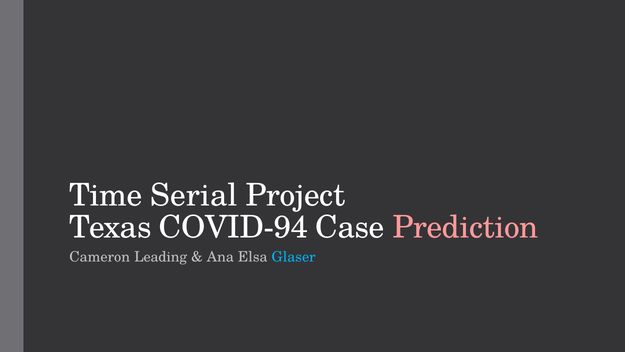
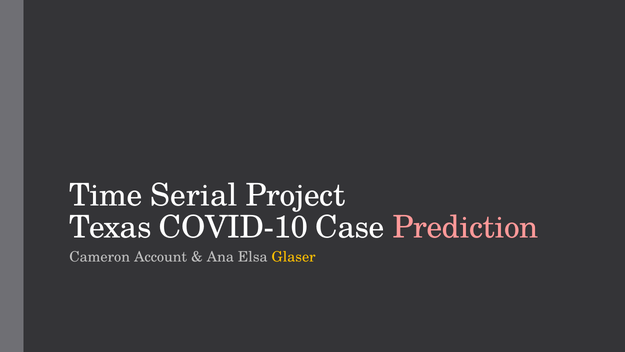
COVID-94: COVID-94 -> COVID-10 (234, 227)
Leading: Leading -> Account (161, 257)
Glaser colour: light blue -> yellow (294, 257)
